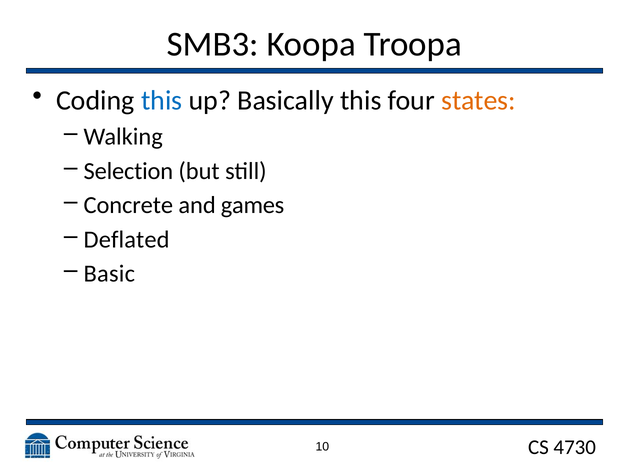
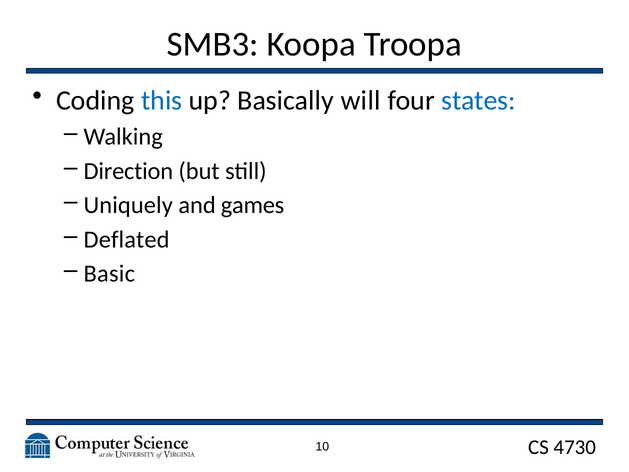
Basically this: this -> will (361, 101)
states colour: orange -> blue (478, 101)
Selection: Selection -> Direction (128, 171)
Concrete: Concrete -> Uniquely (128, 205)
